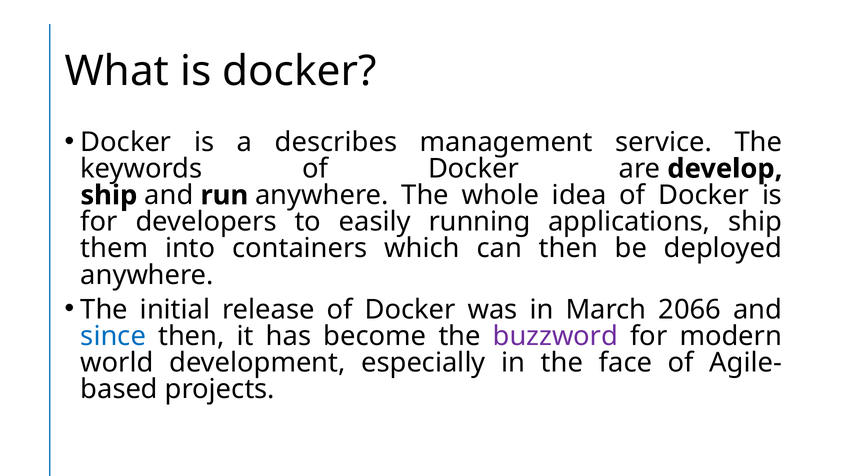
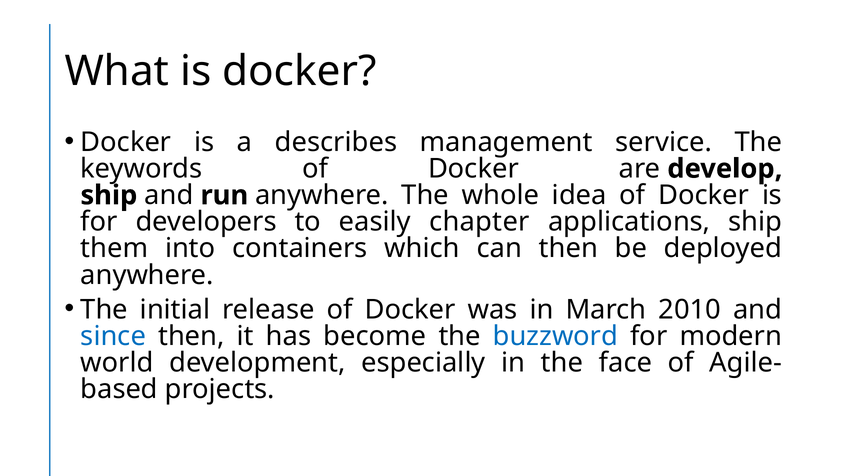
running: running -> chapter (479, 222)
2066: 2066 -> 2010 (690, 310)
buzzword colour: purple -> blue (555, 336)
